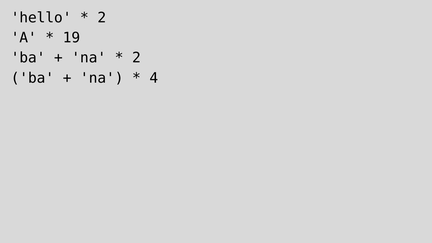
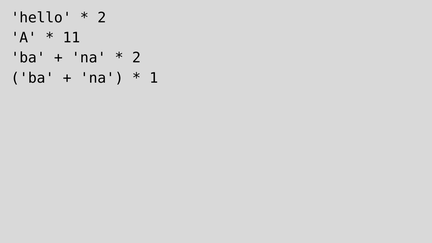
19: 19 -> 11 (71, 38)
4: 4 -> 1 (154, 78)
